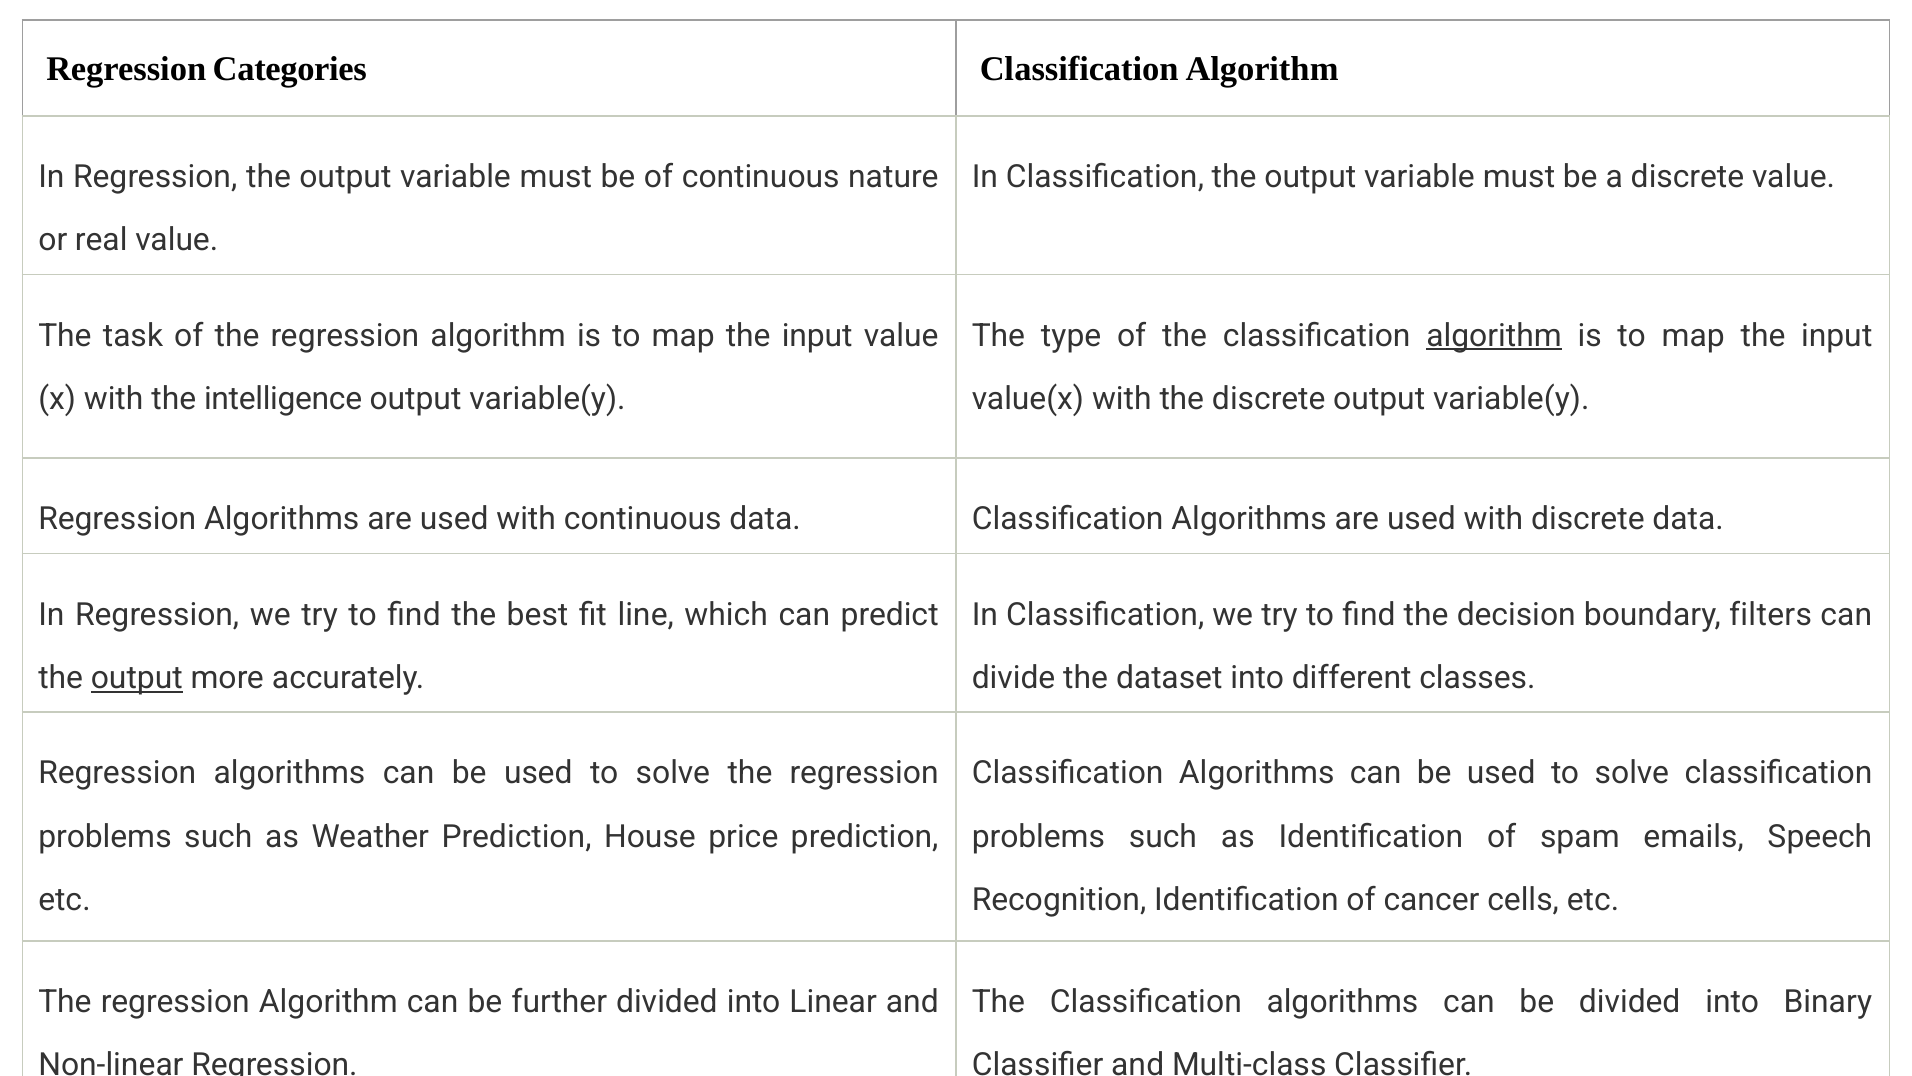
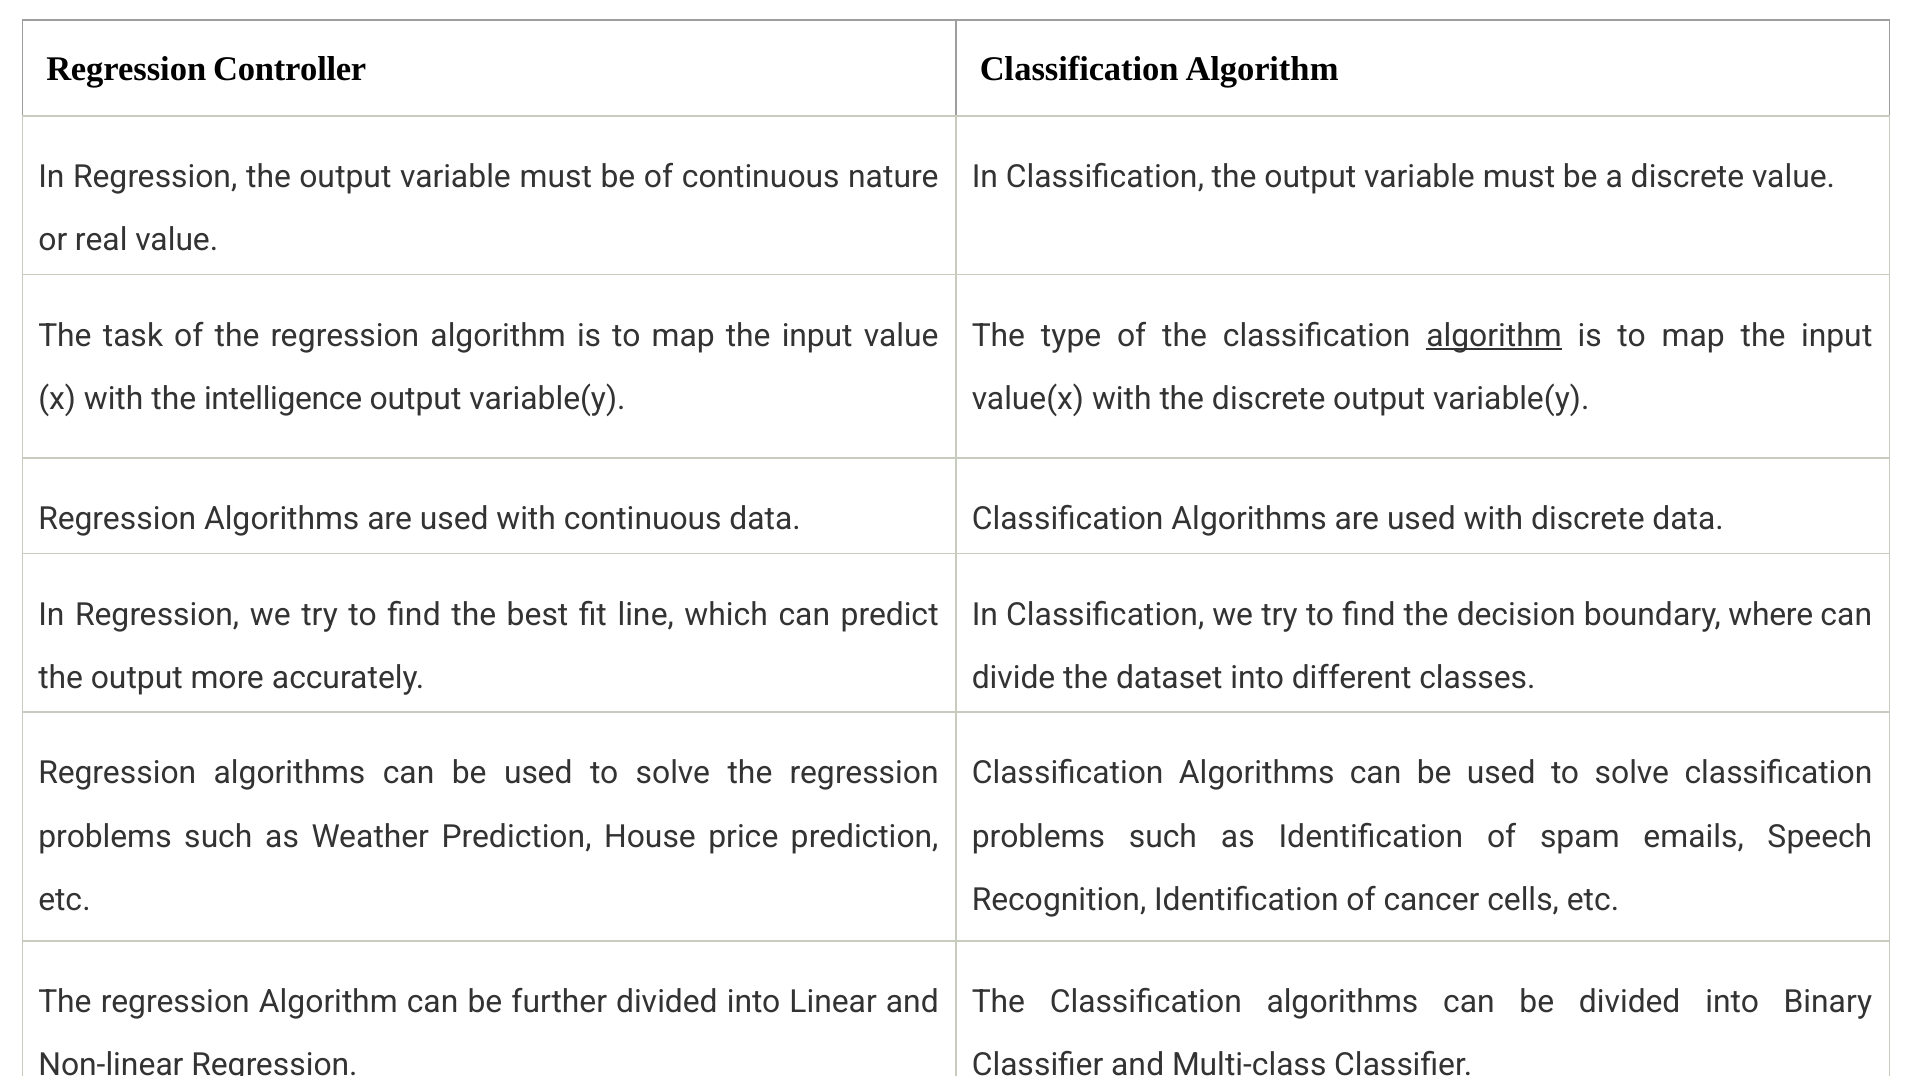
Categories: Categories -> Controller (290, 69)
filters: filters -> where (1771, 614)
output underline: present -> none (137, 678)
